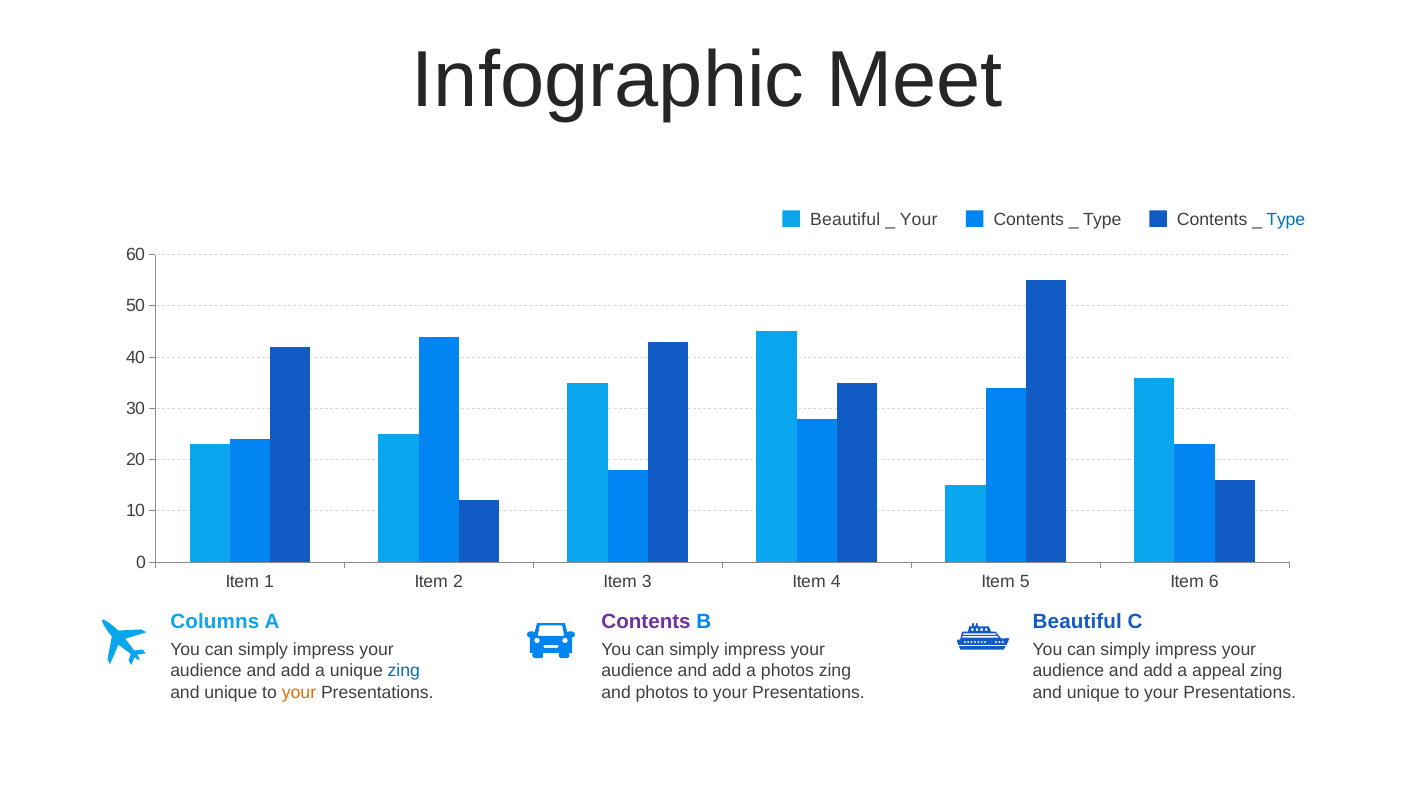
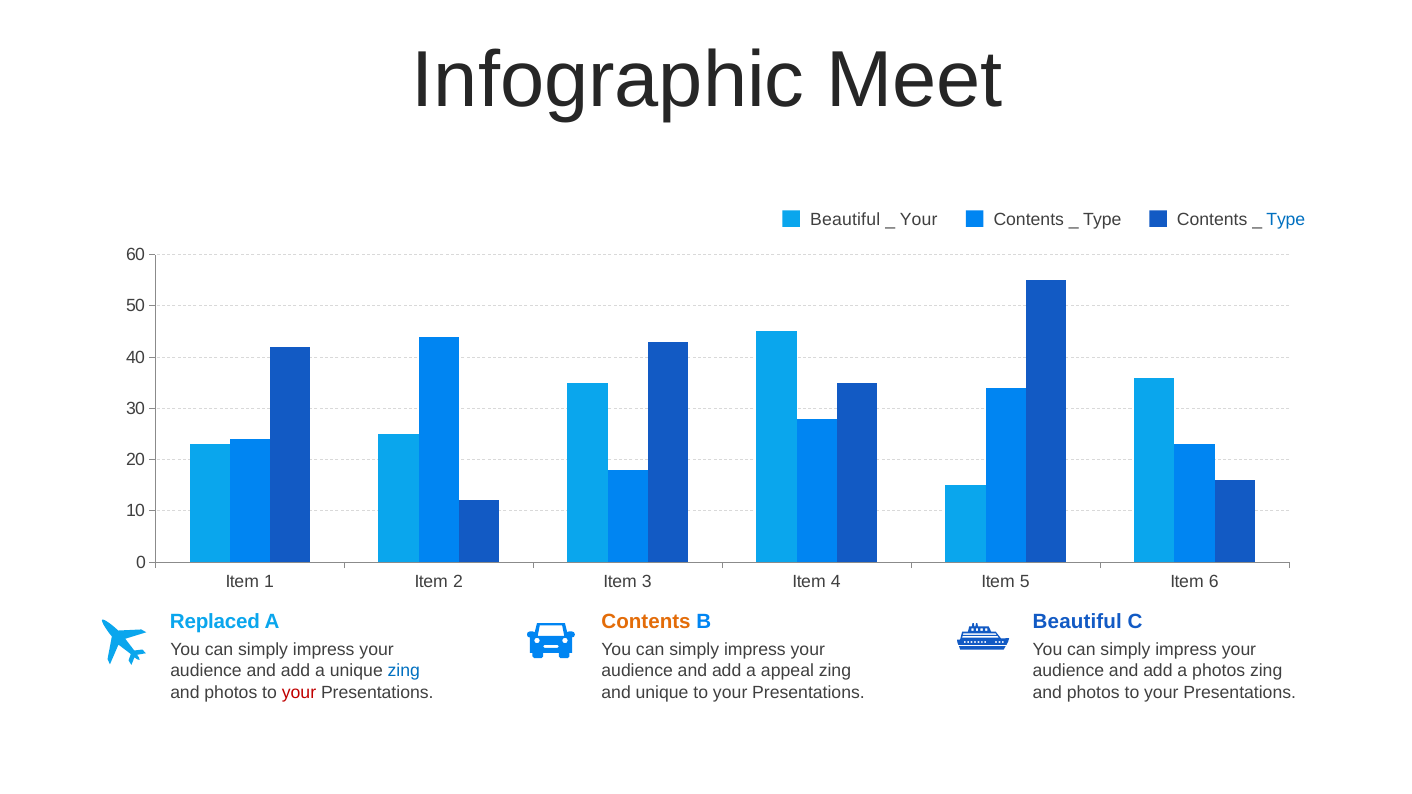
Columns: Columns -> Replaced (215, 622)
Contents colour: purple -> orange (646, 622)
a photos: photos -> appeal (787, 671)
a appeal: appeal -> photos (1219, 671)
unique: unique -> photos (231, 693)
your colour: orange -> red (299, 693)
and photos: photos -> unique (662, 693)
unique: unique -> photos (1093, 693)
